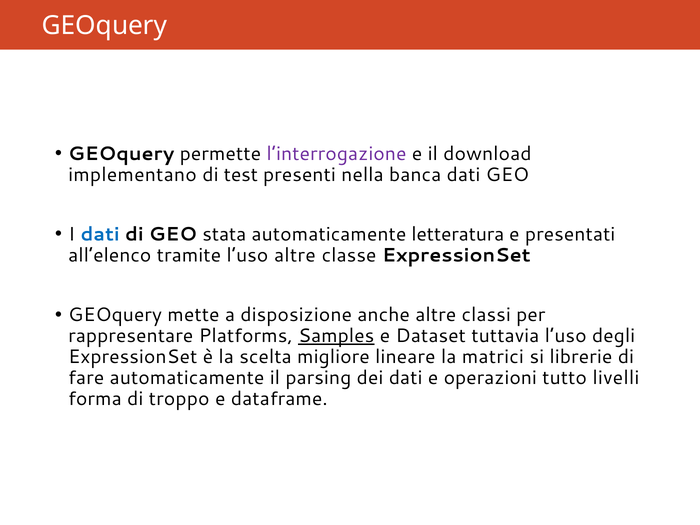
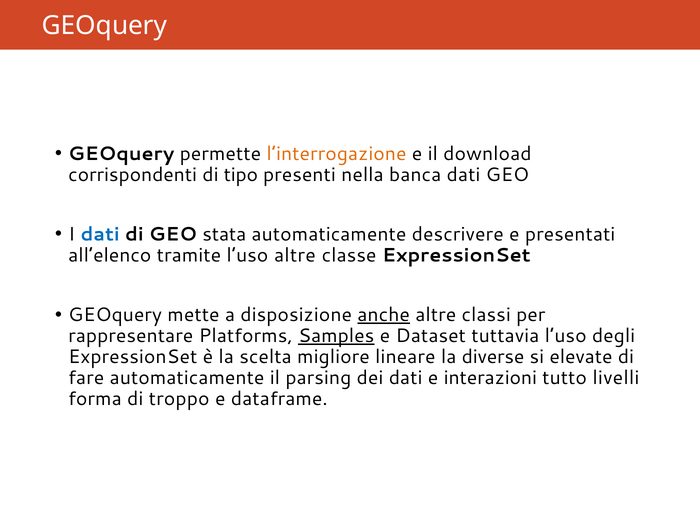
l’interrogazione colour: purple -> orange (336, 154)
implementano: implementano -> corrispondenti (133, 175)
test: test -> tipo (241, 175)
letteratura: letteratura -> descrivere (458, 234)
anche underline: none -> present (384, 315)
matrici: matrici -> diverse (493, 357)
librerie: librerie -> elevate (581, 357)
operazioni: operazioni -> interazioni (490, 378)
